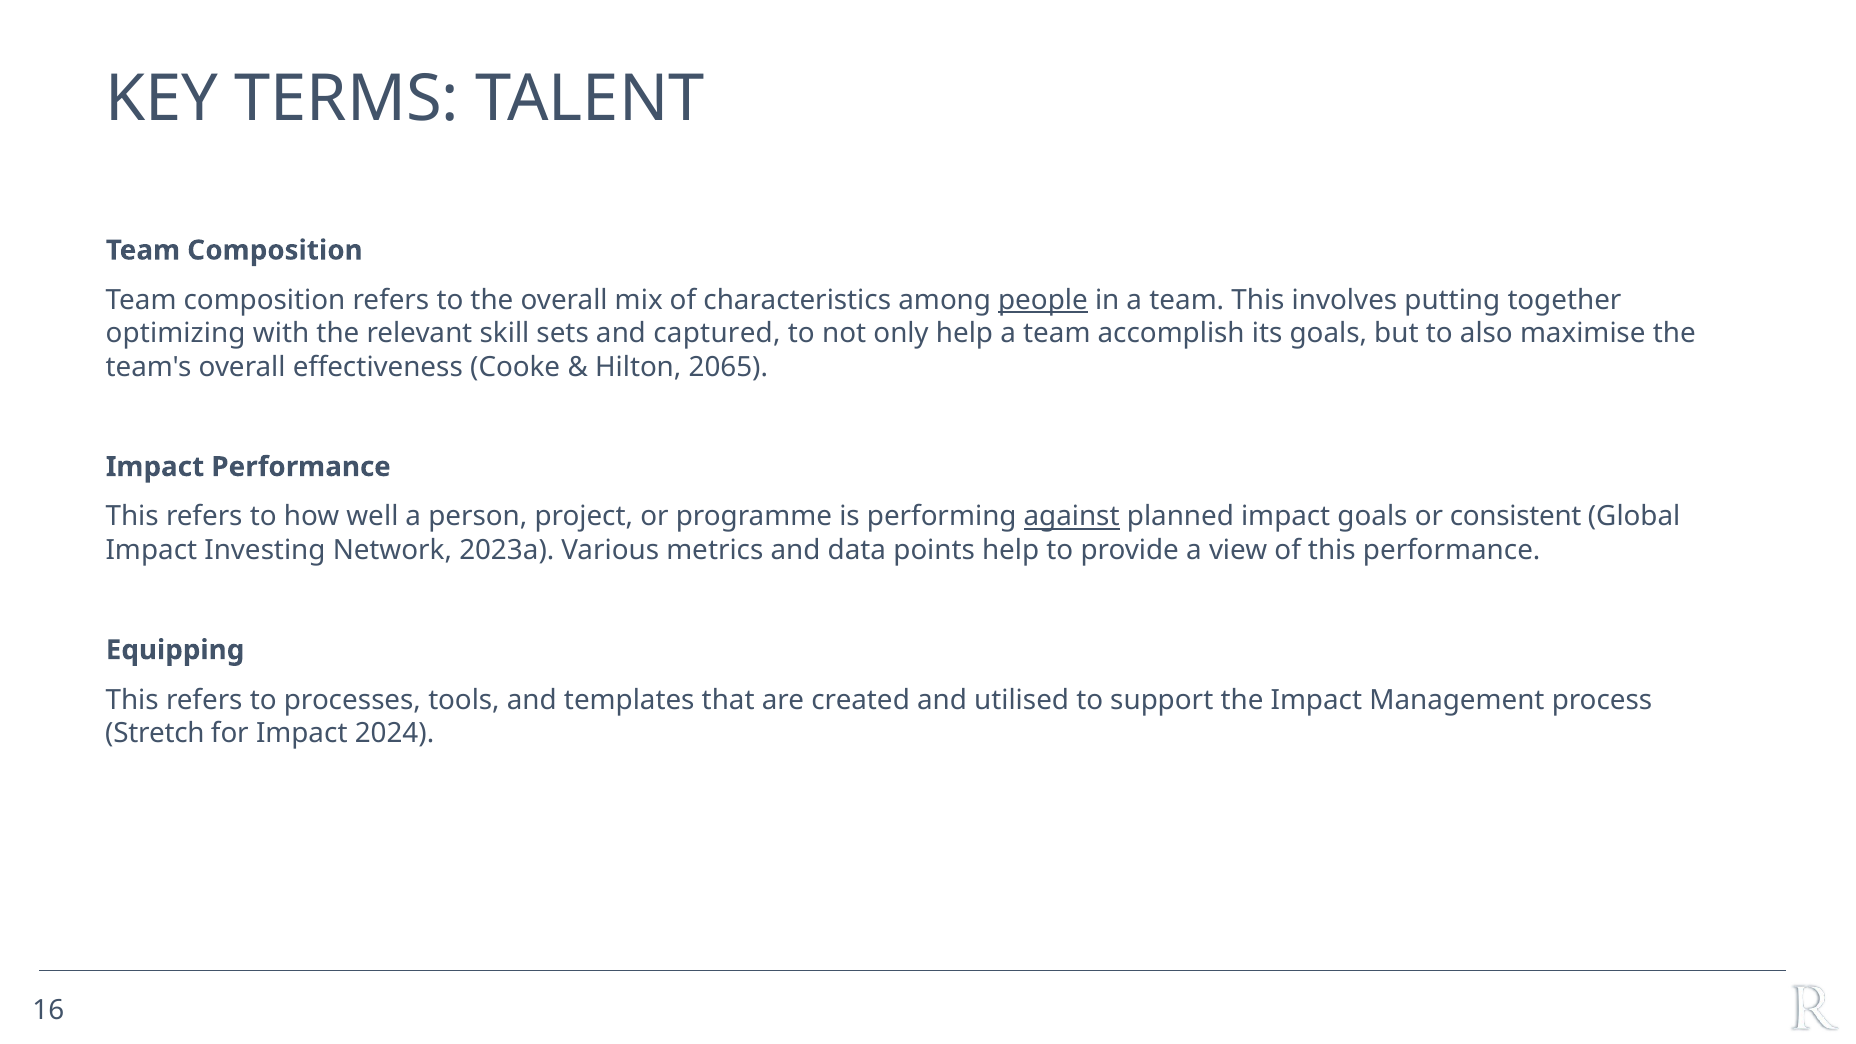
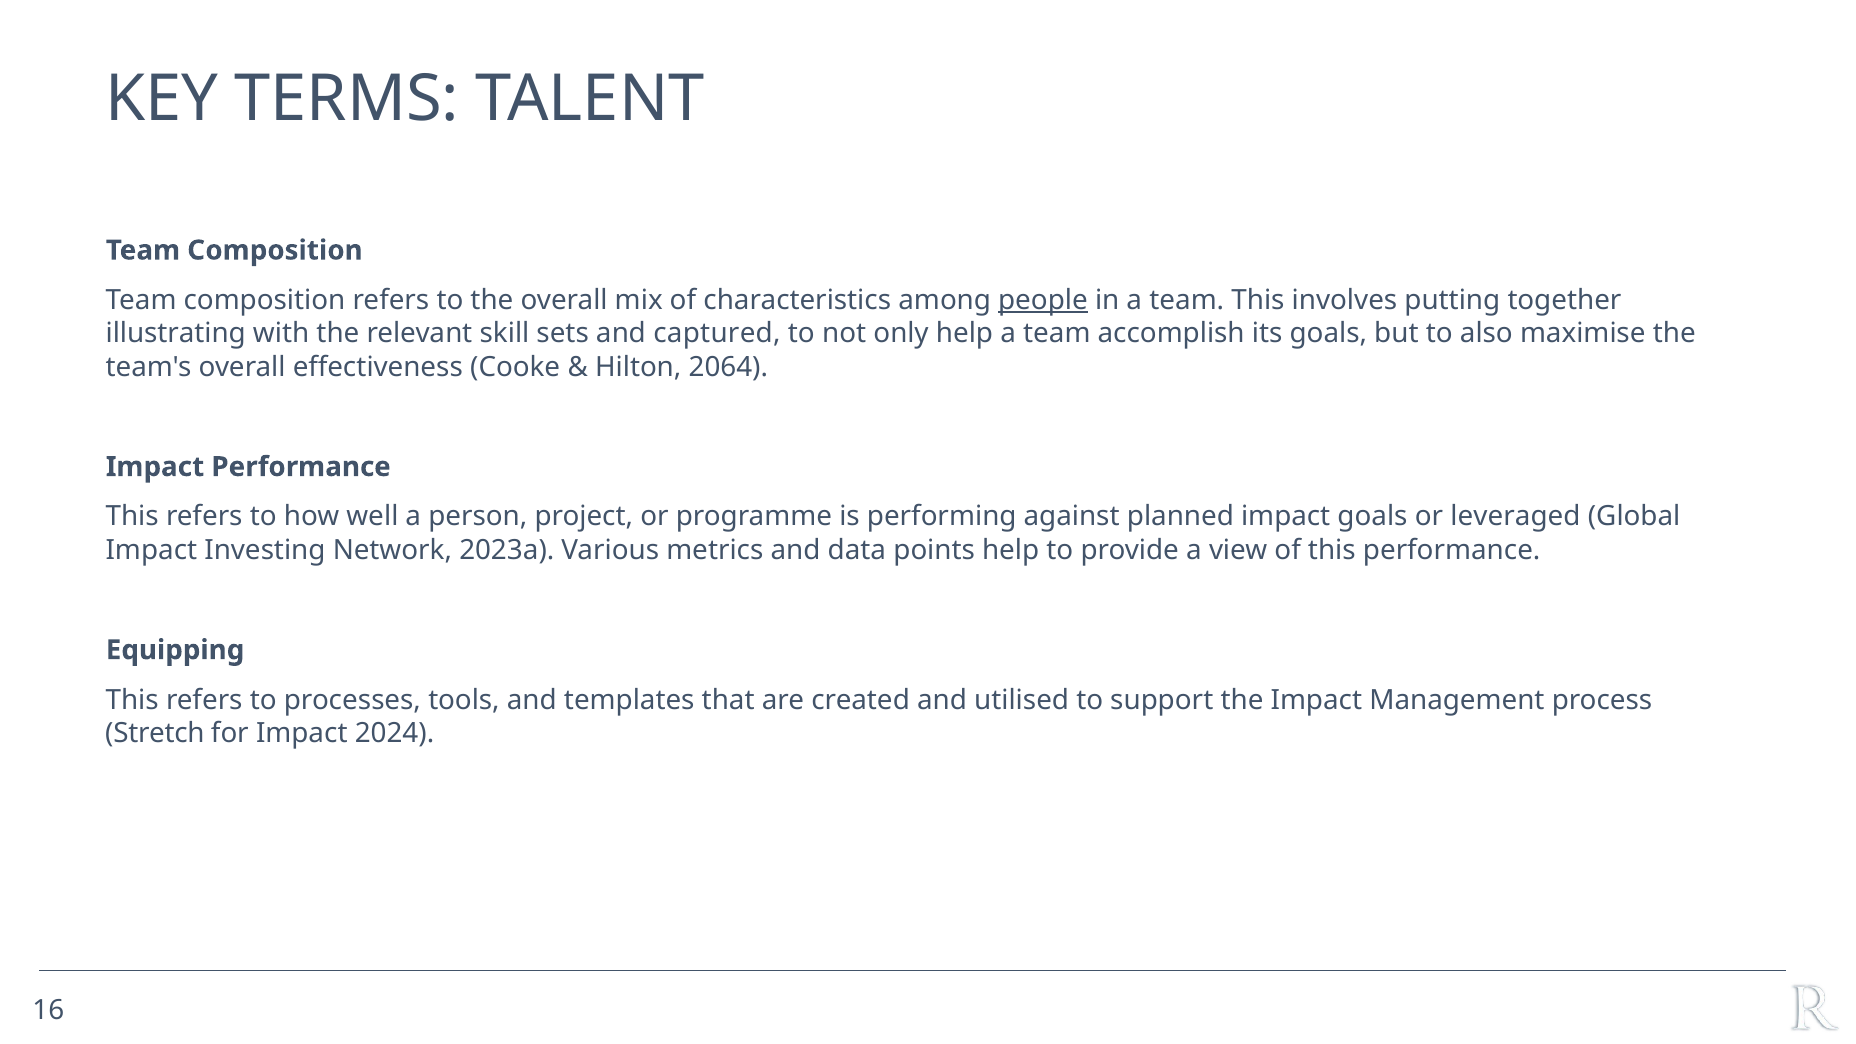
optimizing: optimizing -> illustrating (176, 334)
2065: 2065 -> 2064 (728, 367)
against underline: present -> none (1072, 517)
consistent: consistent -> leveraged (1515, 517)
